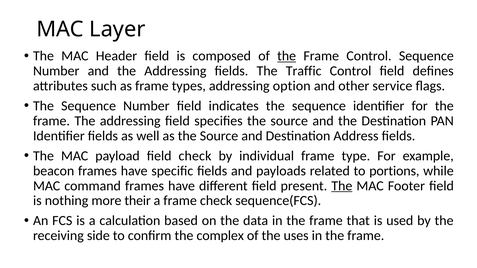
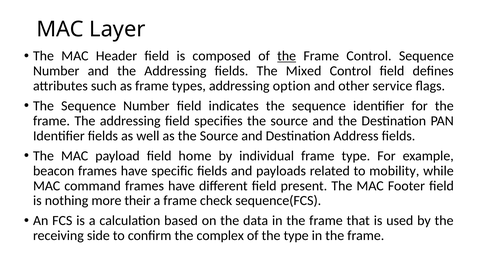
Traffic: Traffic -> Mixed (304, 71)
field check: check -> home (195, 156)
portions: portions -> mobility (394, 171)
The underline: present -> none (342, 186)
the uses: uses -> type (296, 236)
